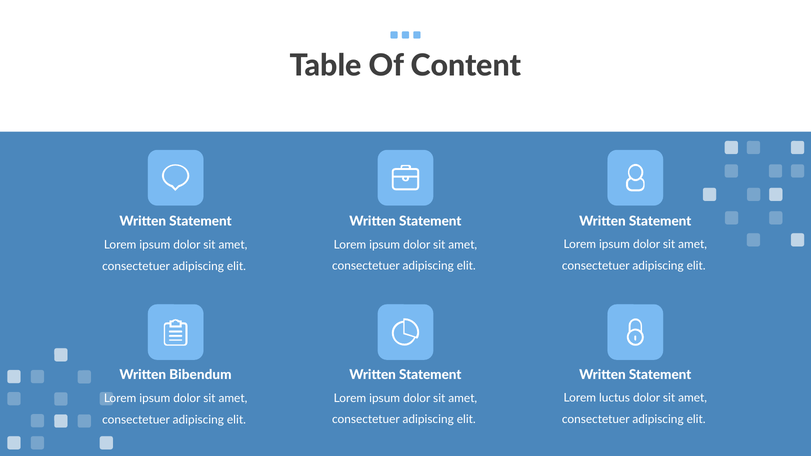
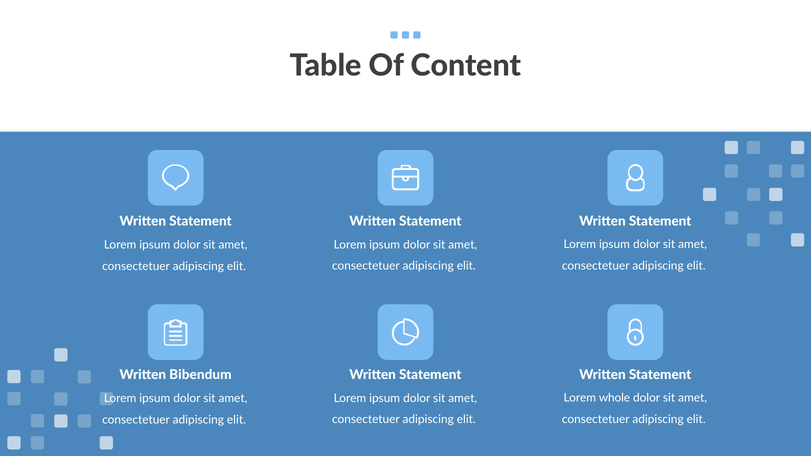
luctus: luctus -> whole (615, 398)
